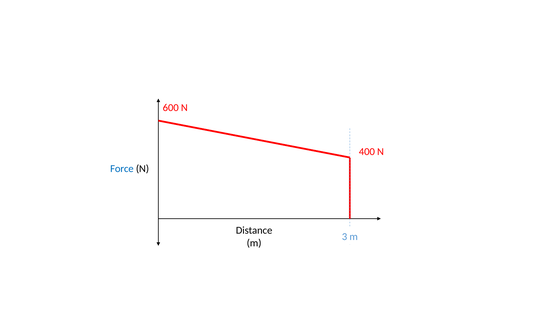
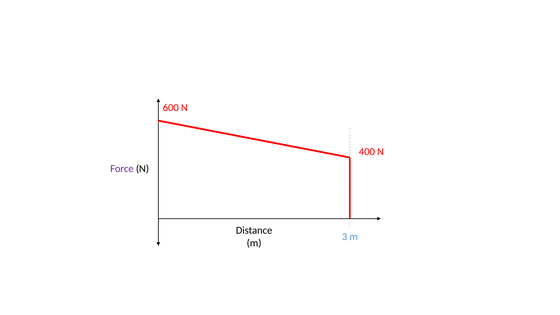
Force colour: blue -> purple (122, 169)
